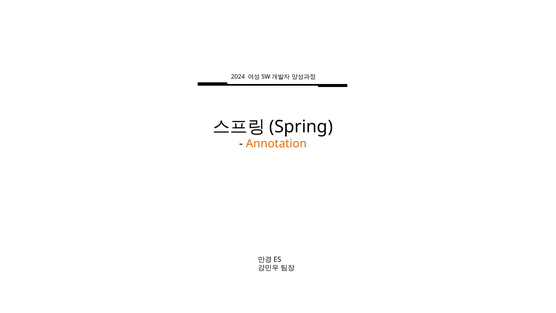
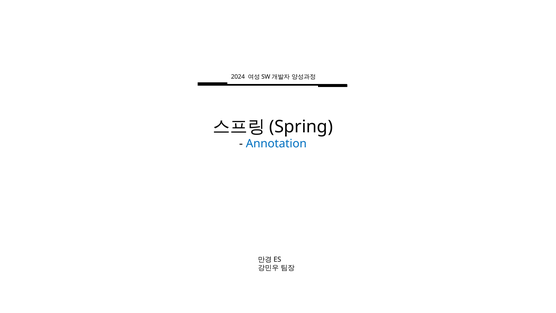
Annotation colour: orange -> blue (276, 144)
